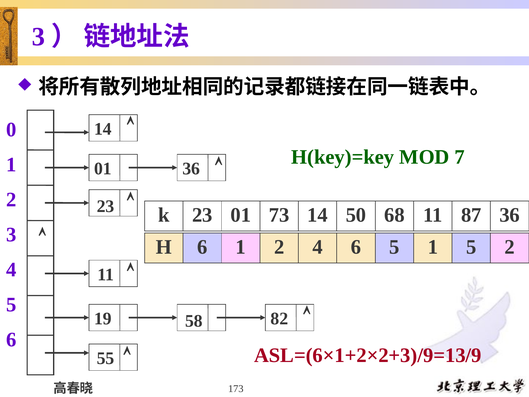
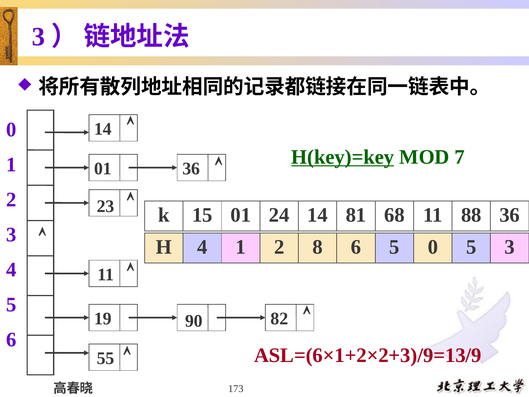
H(key)=key underline: none -> present (343, 157)
k 23: 23 -> 15 (202, 215)
73: 73 -> 24 (279, 215)
50: 50 -> 81 (356, 215)
87: 87 -> 88 (471, 215)
H 6: 6 -> 4 (202, 247)
2 4: 4 -> 8 (318, 247)
5 1: 1 -> 0 (433, 247)
5 2: 2 -> 3 (510, 247)
58: 58 -> 90 (194, 321)
